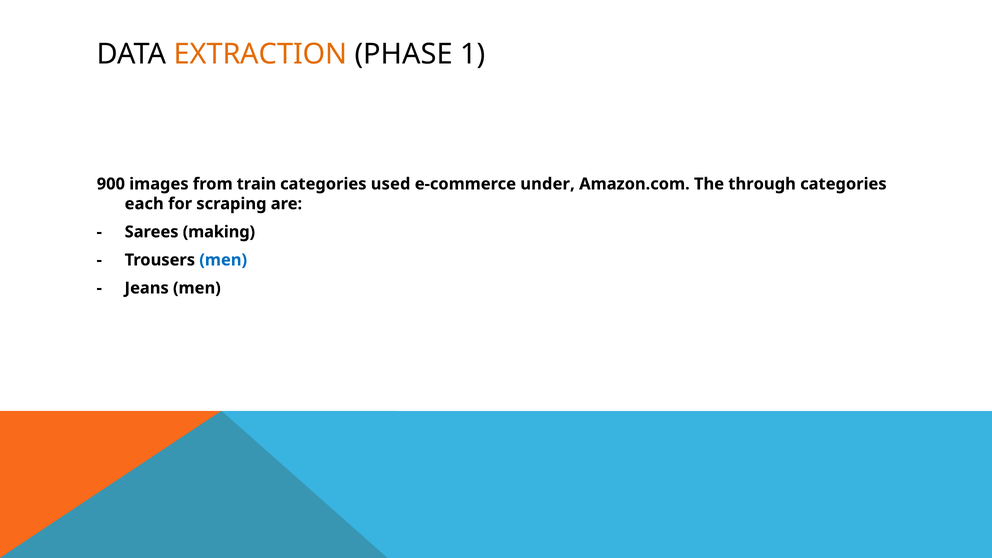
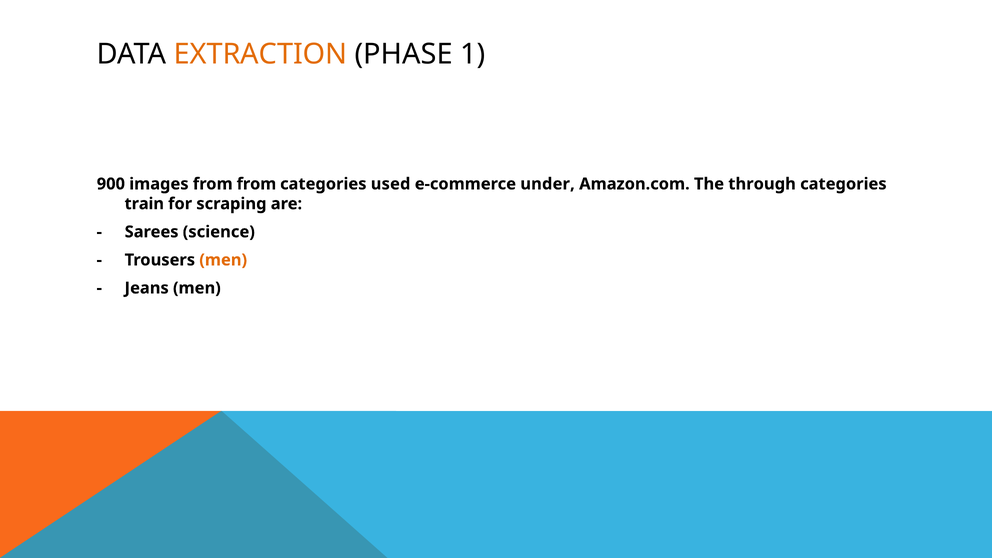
from train: train -> from (256, 184)
each: each -> train (144, 204)
making: making -> science (219, 232)
men colour: blue -> orange (223, 260)
